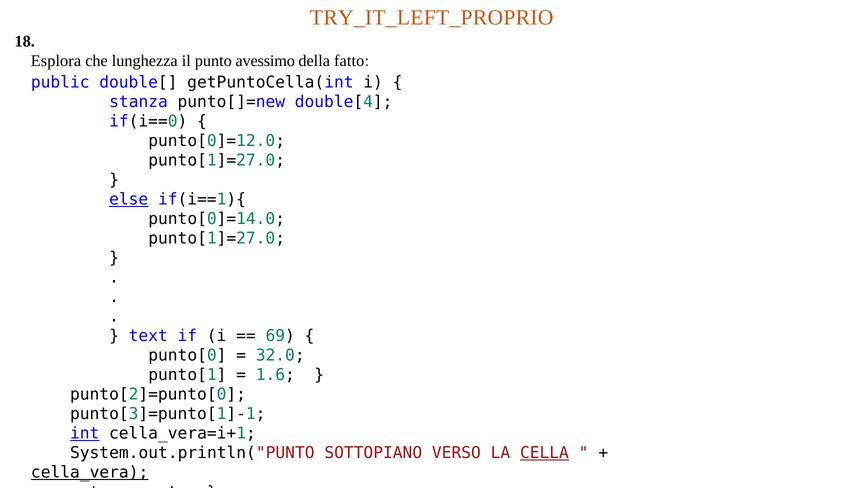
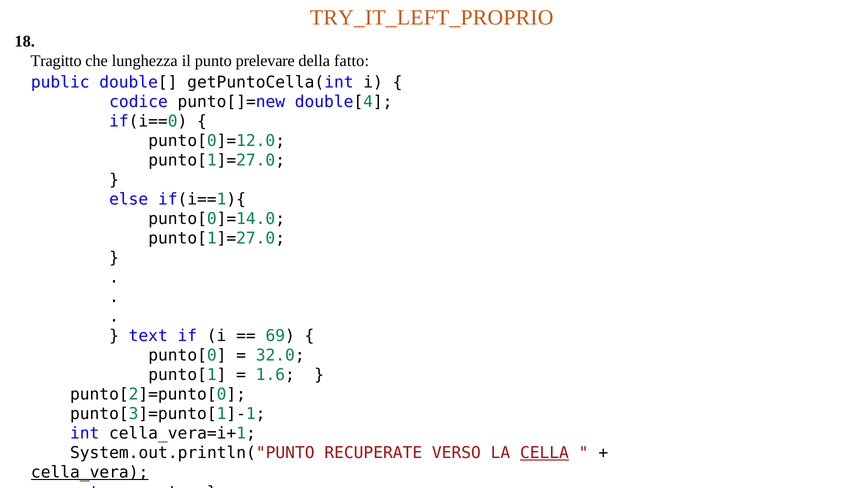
Esplora: Esplora -> Tragitto (56, 61)
avessimo: avessimo -> prelevare (265, 61)
stanza: stanza -> codice (139, 102)
else underline: present -> none (129, 199)
int underline: present -> none (85, 433)
SOTTOPIANO: SOTTOPIANO -> RECUPERATE (373, 453)
